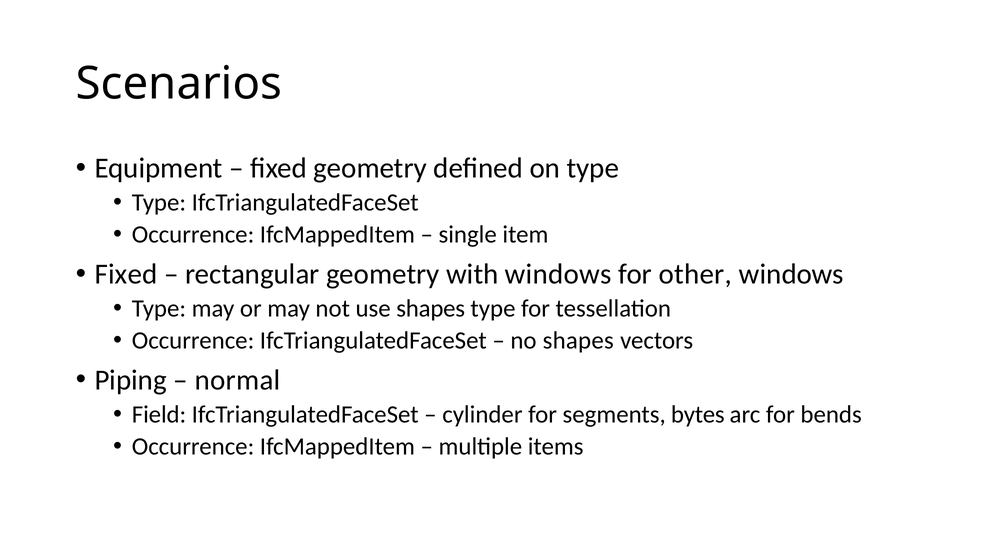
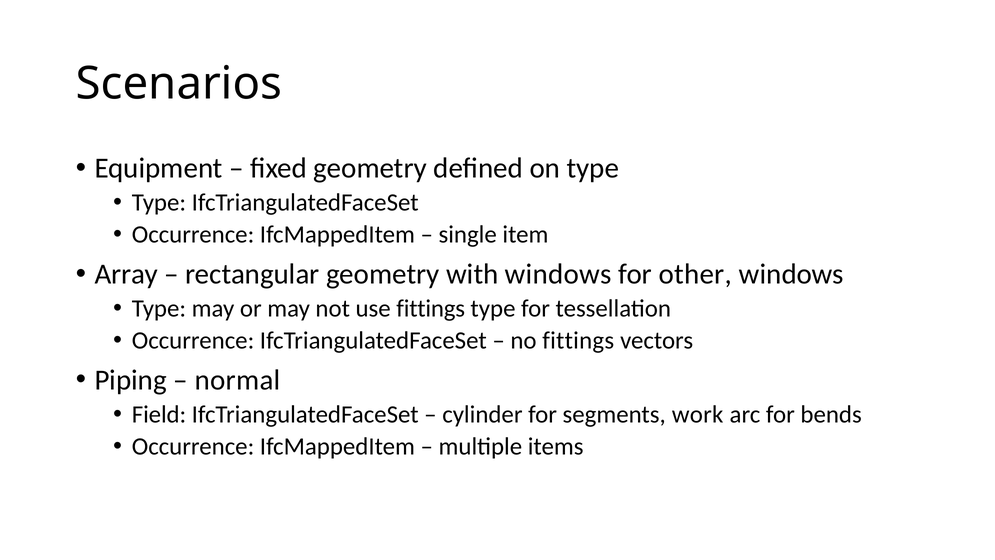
Fixed: Fixed -> Array (126, 274)
use shapes: shapes -> fittings (431, 308)
no shapes: shapes -> fittings (578, 340)
bytes: bytes -> work (698, 414)
